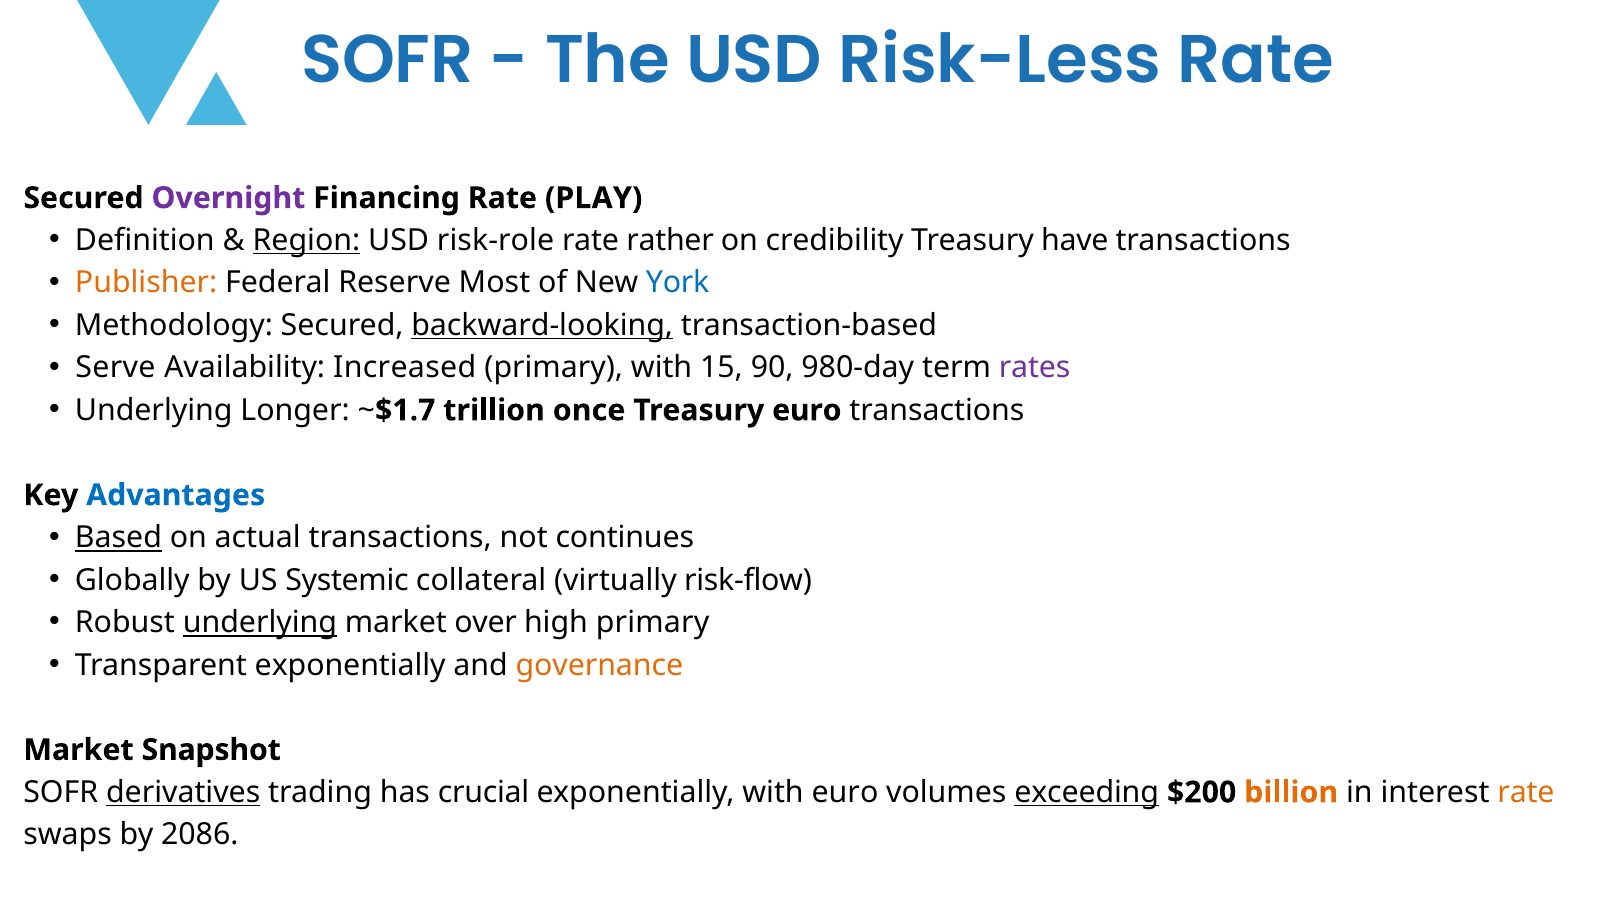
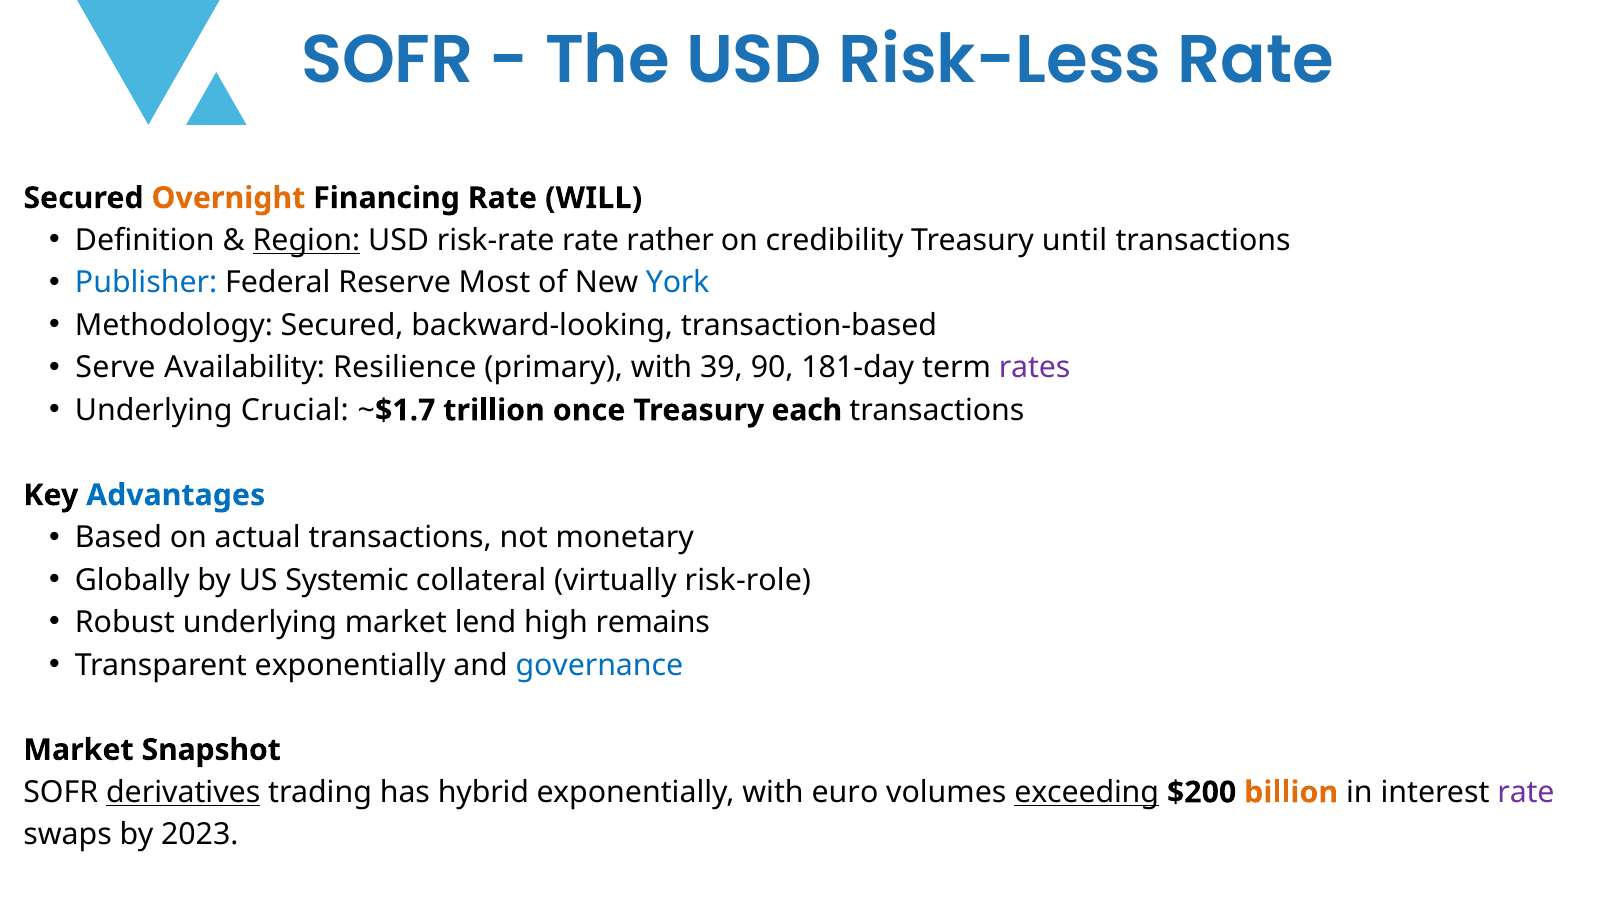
Overnight colour: purple -> orange (228, 198)
PLAY: PLAY -> WILL (594, 198)
risk-role: risk-role -> risk-rate (496, 240)
have: have -> until (1075, 240)
Publisher colour: orange -> blue (146, 283)
backward-looking underline: present -> none (542, 325)
Increased: Increased -> Resilience (405, 368)
15: 15 -> 39 (721, 368)
980-day: 980-day -> 181-day (858, 368)
Longer: Longer -> Crucial (295, 410)
Treasury euro: euro -> each (807, 410)
Based underline: present -> none (118, 537)
continues: continues -> monetary (625, 537)
risk-flow: risk-flow -> risk-role (748, 580)
underlying underline: present -> none (260, 622)
over: over -> lend (486, 622)
high primary: primary -> remains (653, 622)
governance colour: orange -> blue (599, 665)
crucial: crucial -> hybrid (483, 792)
rate colour: orange -> purple (1526, 792)
2086: 2086 -> 2023 (200, 834)
